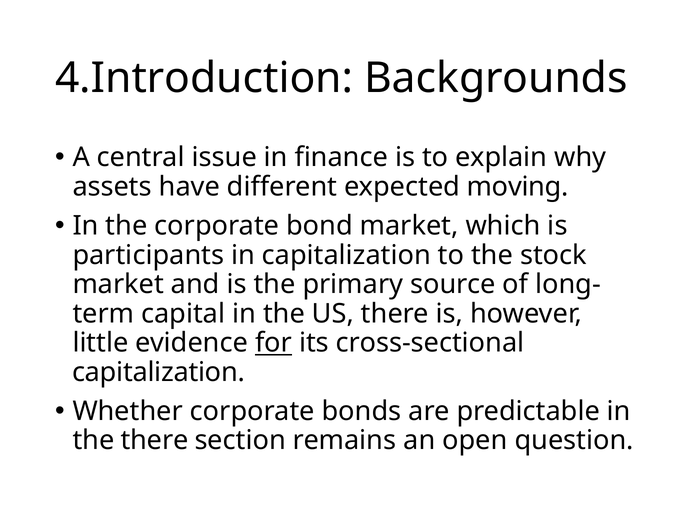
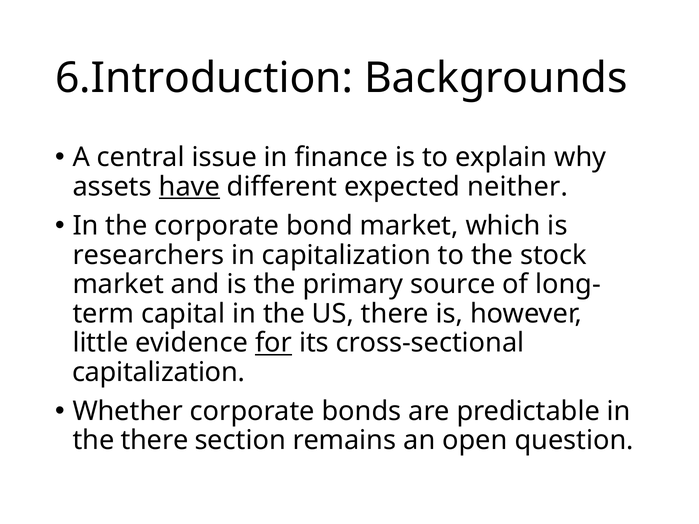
4.Introduction: 4.Introduction -> 6.Introduction (204, 78)
have underline: none -> present (189, 187)
moving: moving -> neither (517, 187)
participants: participants -> researchers (148, 255)
